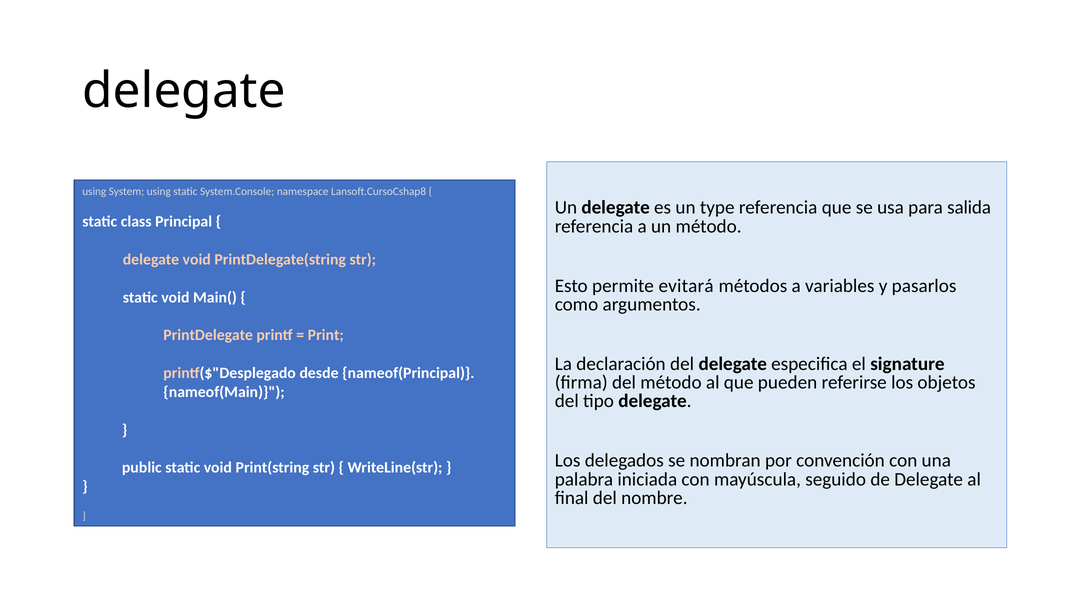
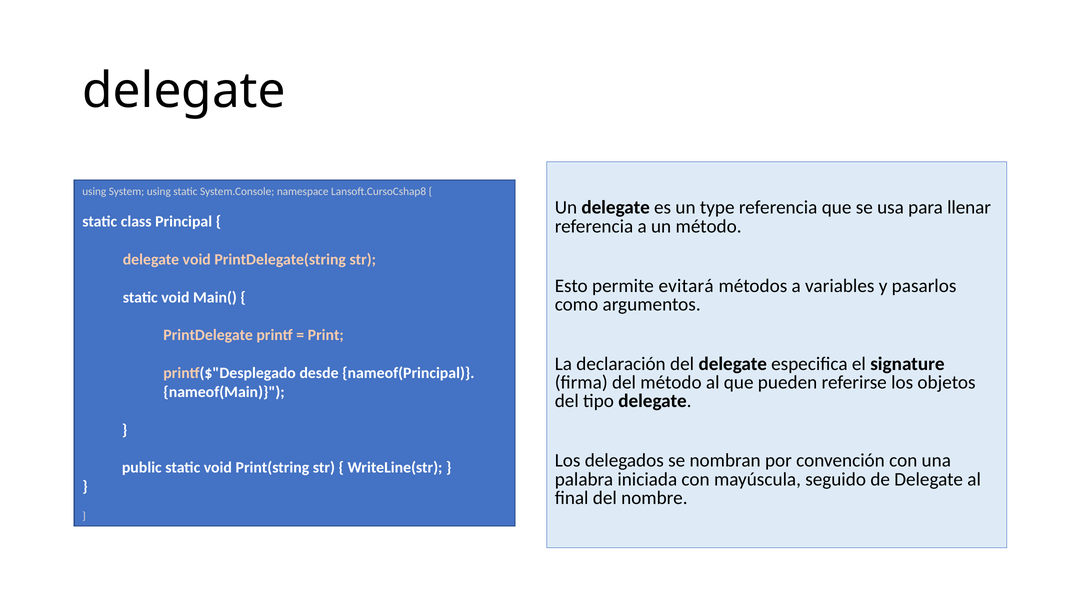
salida: salida -> llenar (969, 208)
